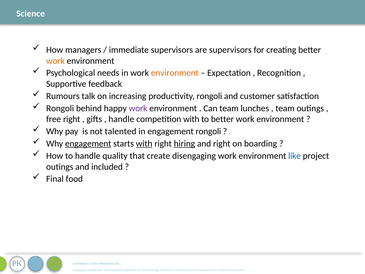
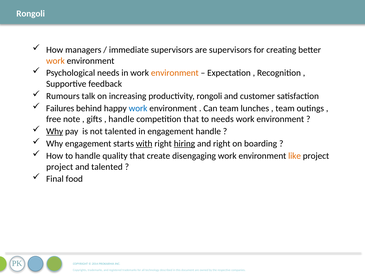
Science: Science -> Rongoli (31, 14)
Rongoli: Rongoli -> Failures (60, 108)
work colour: purple -> blue (138, 108)
free right: right -> note (72, 119)
competition with: with -> that (191, 119)
to better: better -> needs (222, 119)
Why underline: none -> present (55, 131)
engagement rongoli: rongoli -> handle (208, 131)
engagement underline: present -> none (88, 143)
like colour: blue -> orange (295, 156)
outings: outings -> project (60, 167)
and included: included -> talented (107, 167)
